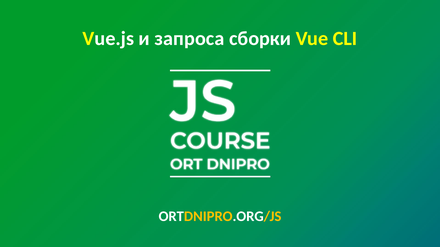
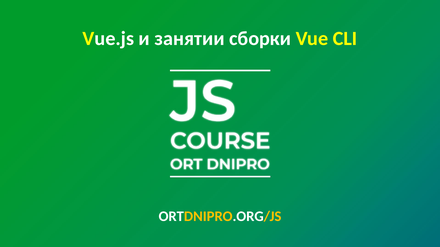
запроса: запроса -> занятии (189, 39)
